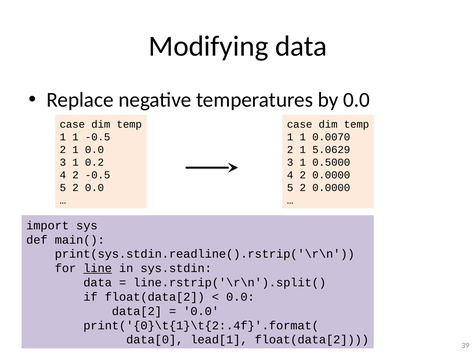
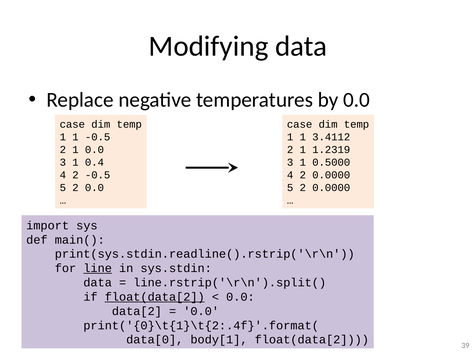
0.0070: 0.0070 -> 3.4112 (331, 137)
5.0629: 5.0629 -> 1.2319 (331, 150)
0.2: 0.2 -> 0.4 (94, 162)
float(data[2 underline: none -> present (155, 297)
lead[1: lead[1 -> body[1 (219, 340)
